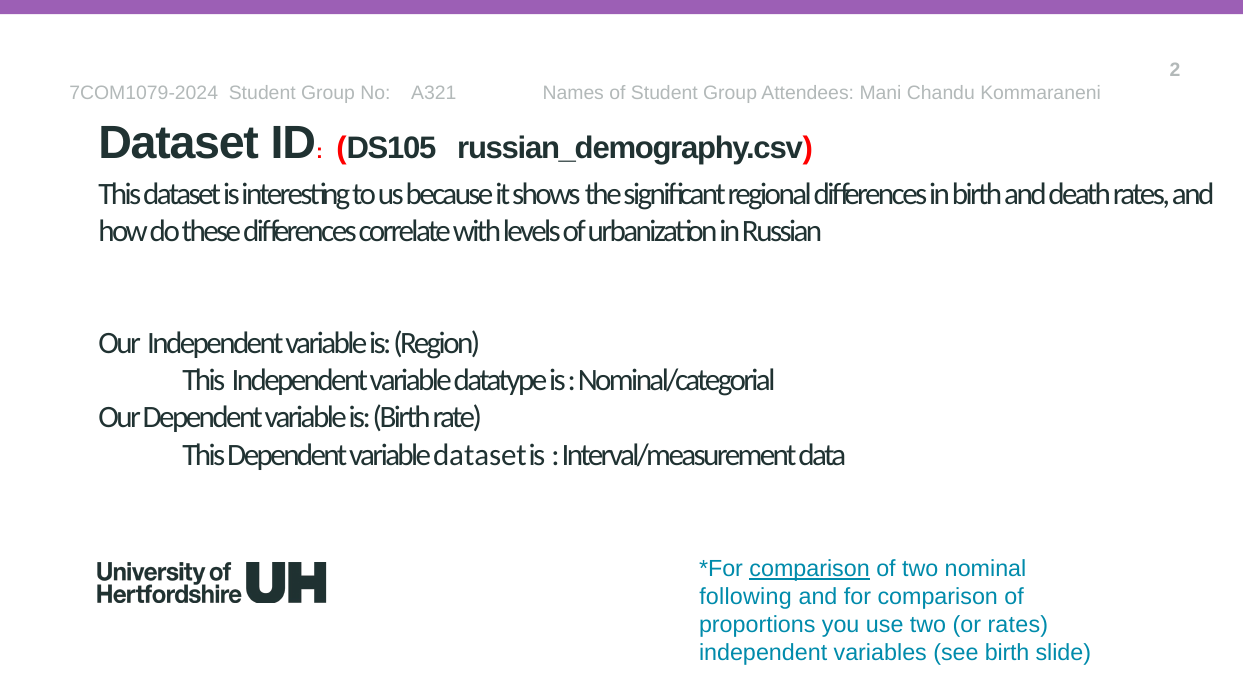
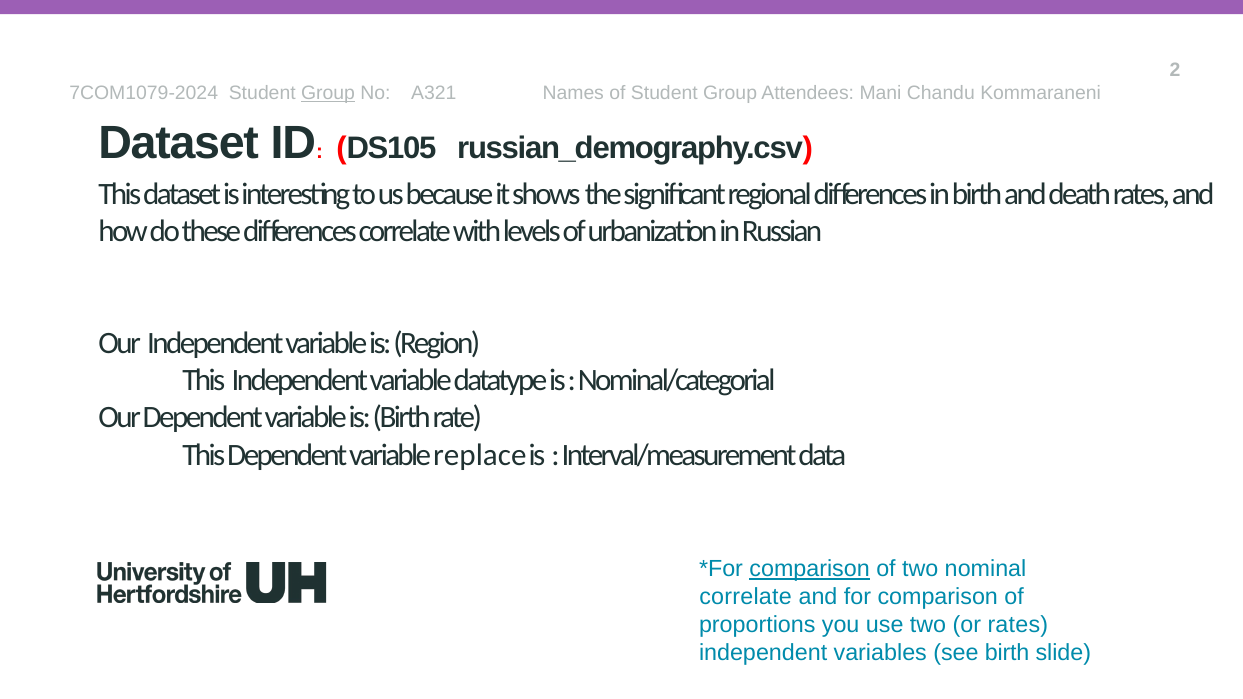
Group underline: none -> present (328, 93)
variable dataset: dataset -> replace (480, 455)
following: following -> correlate (746, 597)
